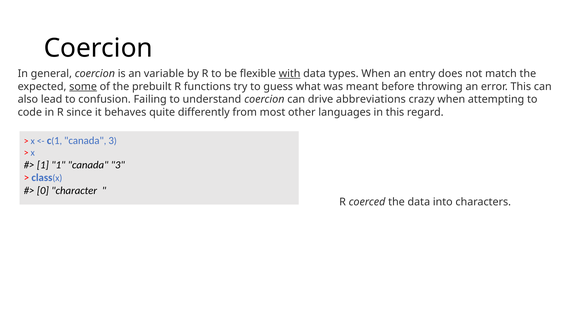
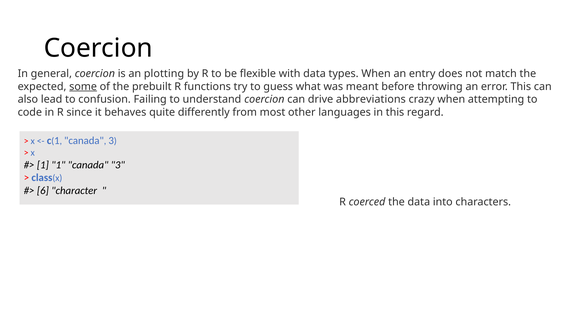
variable: variable -> plotting (164, 74)
with underline: present -> none (290, 74)
0: 0 -> 6 (43, 191)
